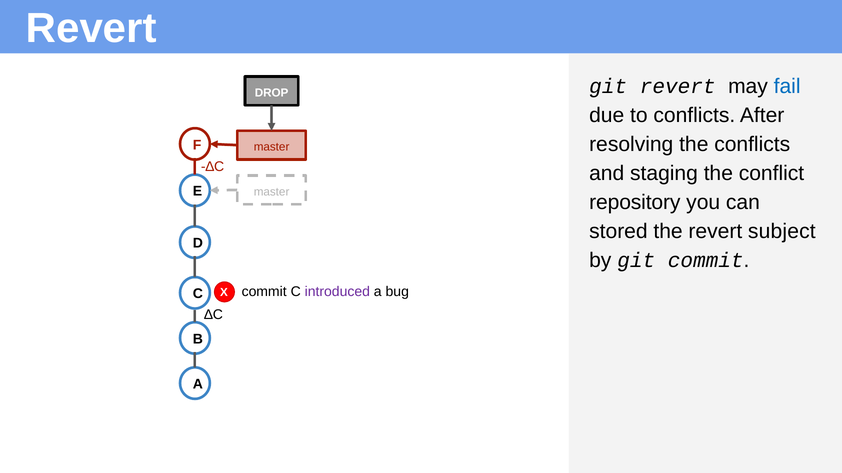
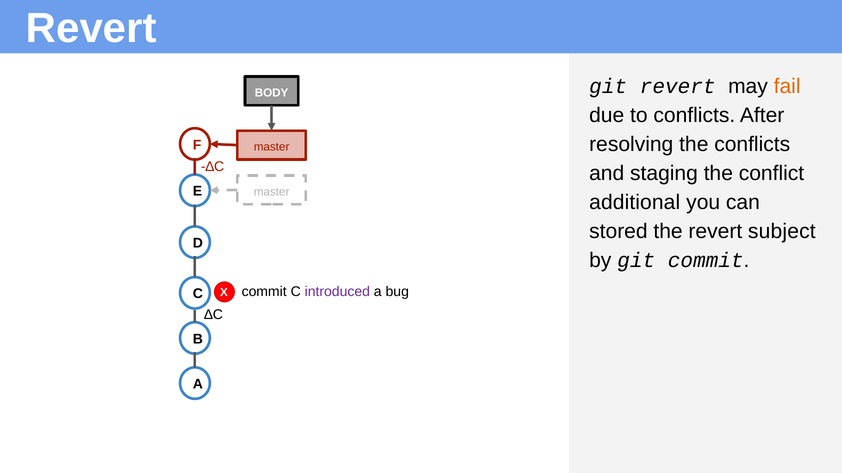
fail colour: blue -> orange (787, 87)
DROP: DROP -> BODY (272, 93)
repository: repository -> additional (635, 203)
